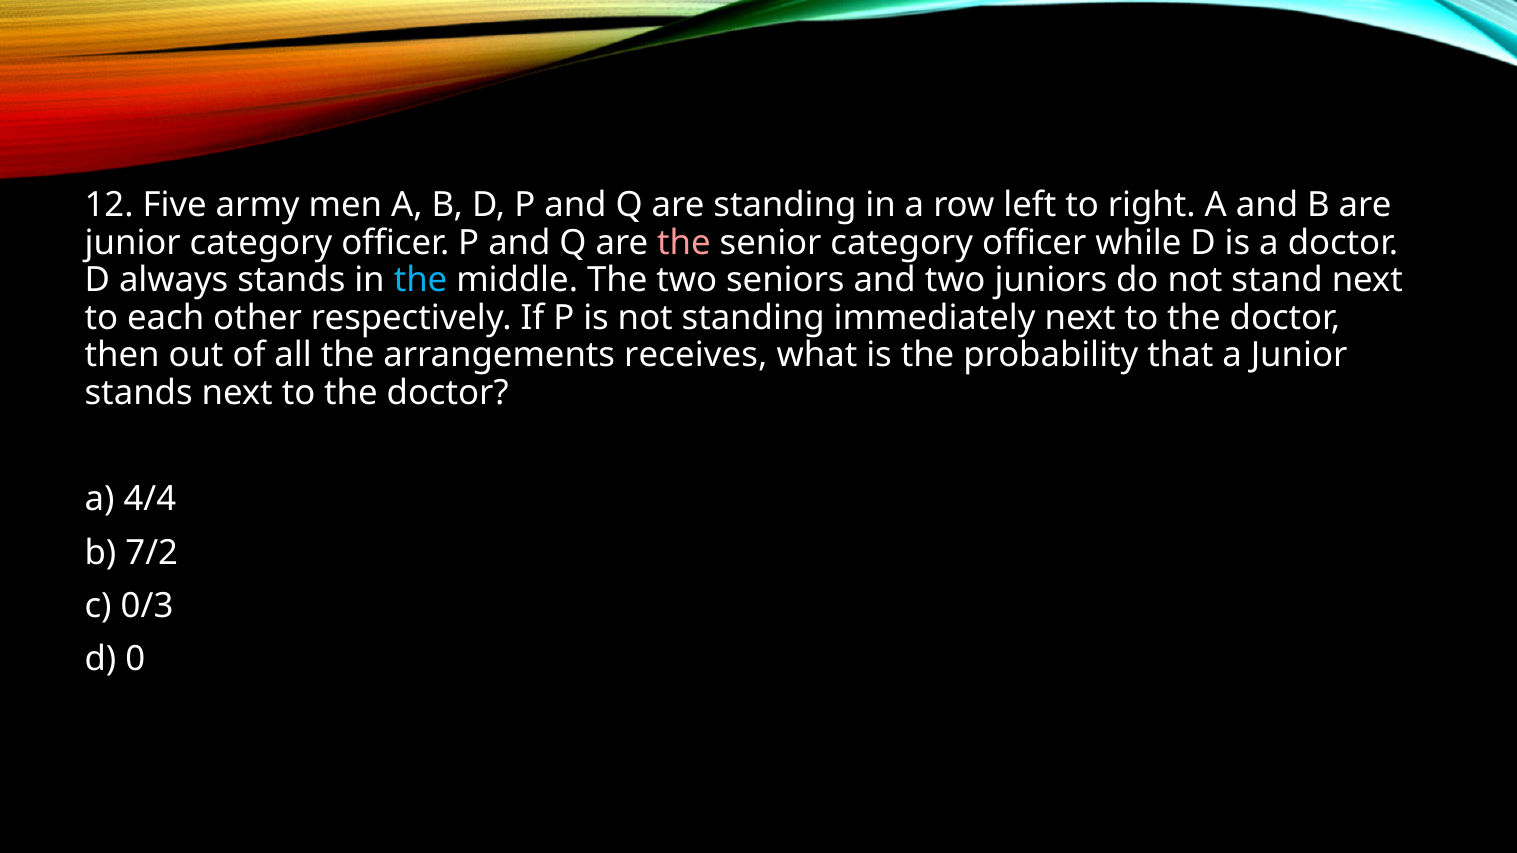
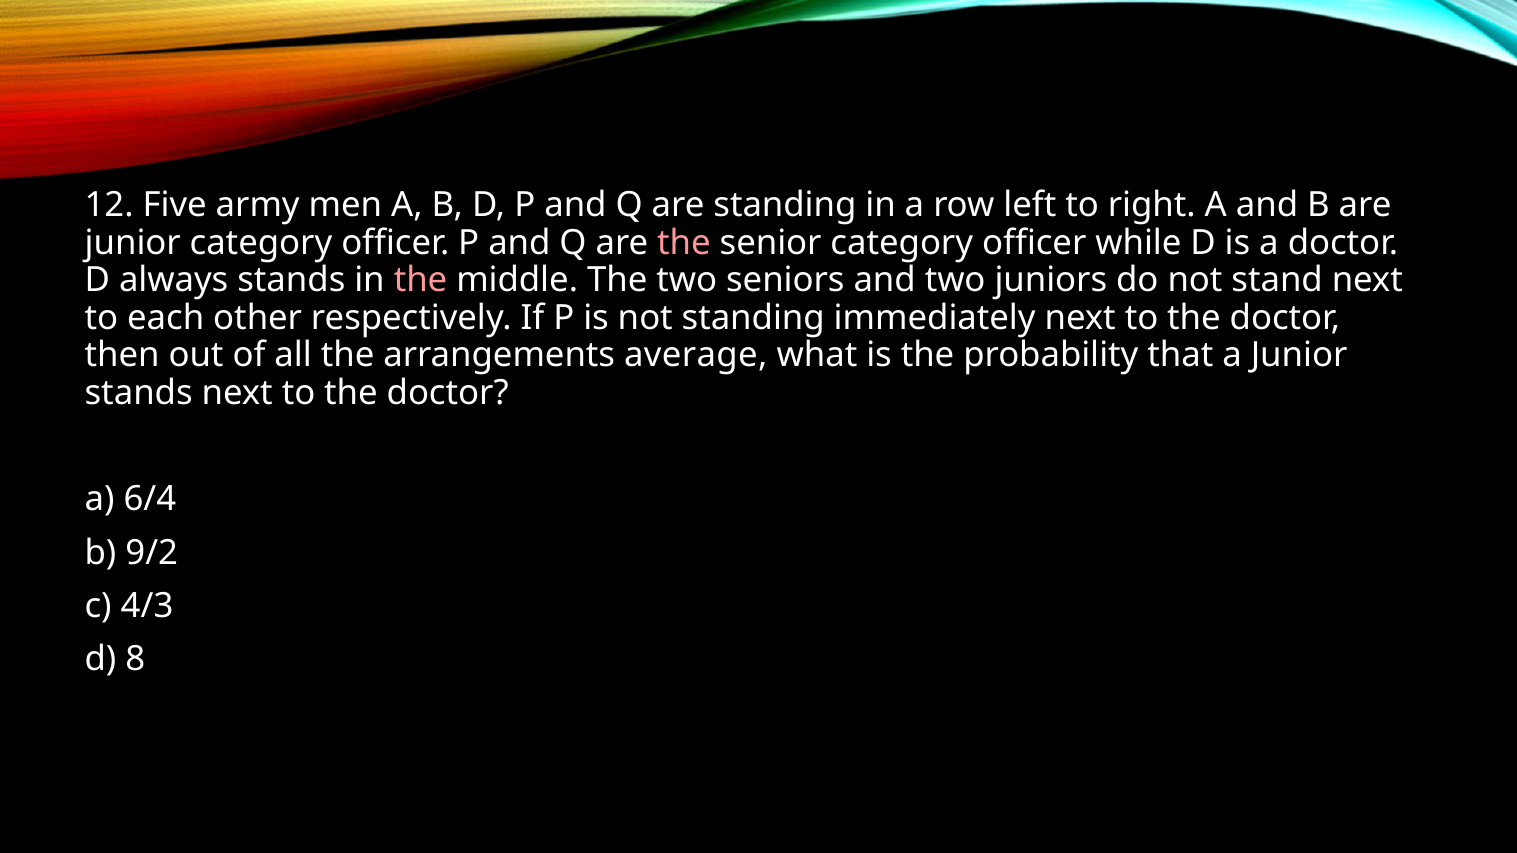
the colour: light blue -> pink (421, 280)
receives: receives -> average (696, 355)
4/4: 4/4 -> 6/4 (150, 499)
7/2: 7/2 -> 9/2 (152, 553)
0/3: 0/3 -> 4/3 (147, 606)
0: 0 -> 8 (135, 659)
